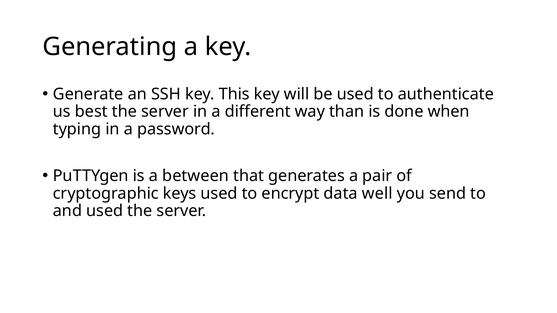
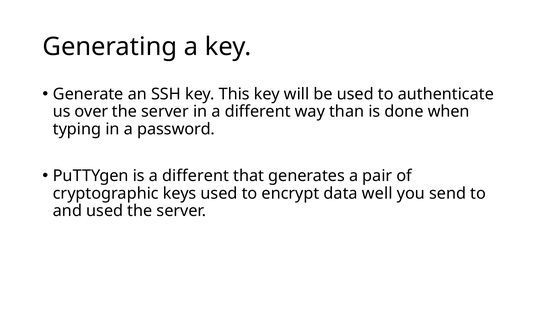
best: best -> over (91, 112)
is a between: between -> different (196, 176)
